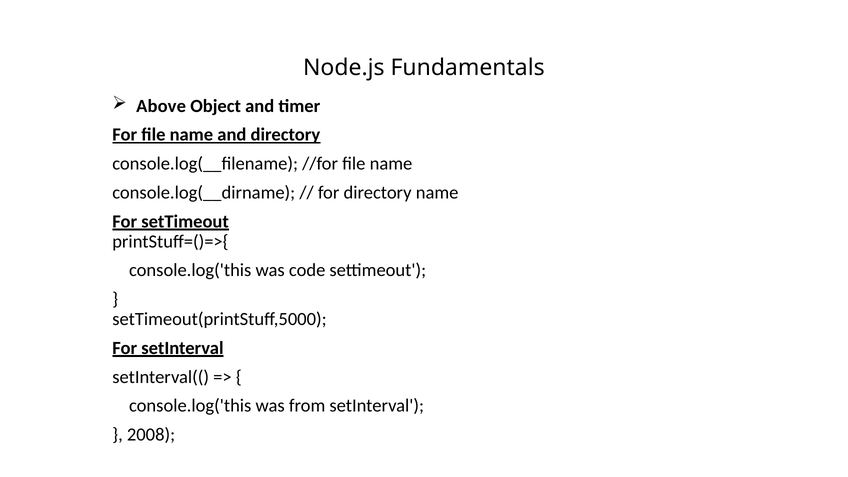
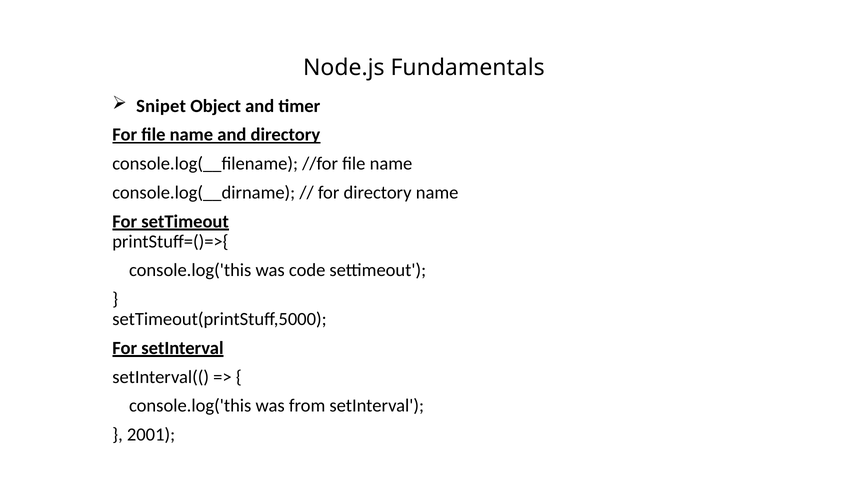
Above: Above -> Snipet (161, 106)
2008: 2008 -> 2001 (151, 435)
